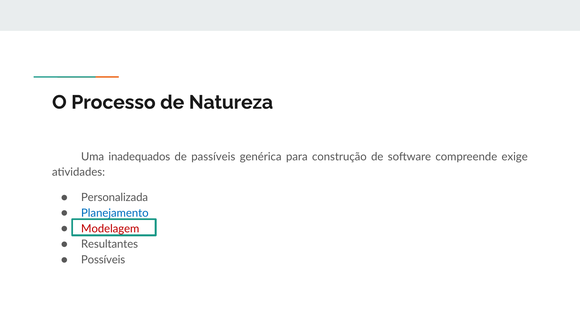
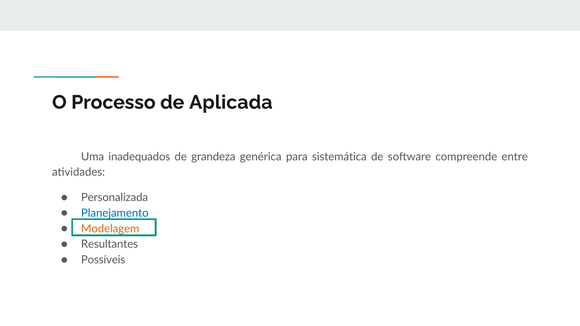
Natureza: Natureza -> Aplicada (231, 102)
passíveis: passíveis -> grandeza (213, 157)
construção: construção -> sistemática (339, 157)
exige: exige -> entre (515, 157)
Modelagem colour: red -> orange (110, 229)
